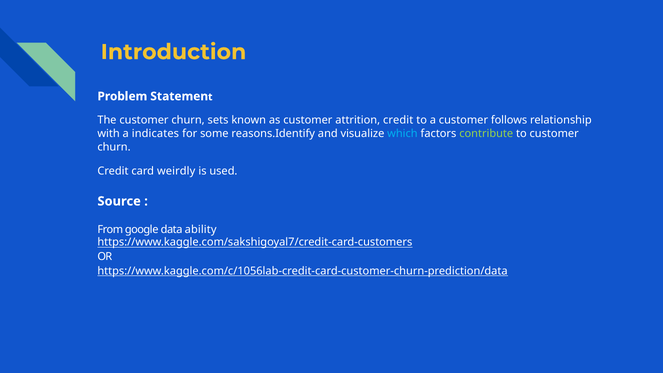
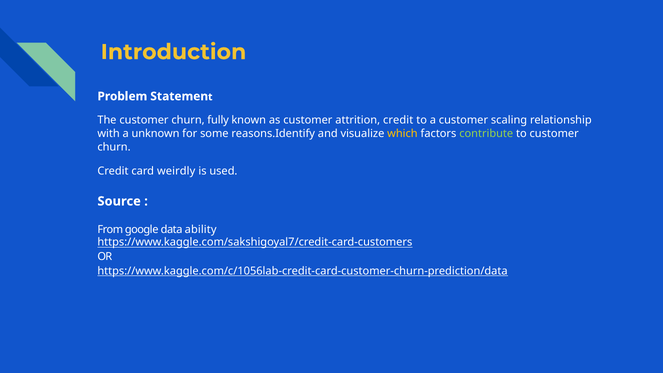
sets: sets -> fully (218, 120)
follows: follows -> scaling (509, 120)
indicates: indicates -> unknown (156, 134)
which colour: light blue -> yellow (402, 134)
